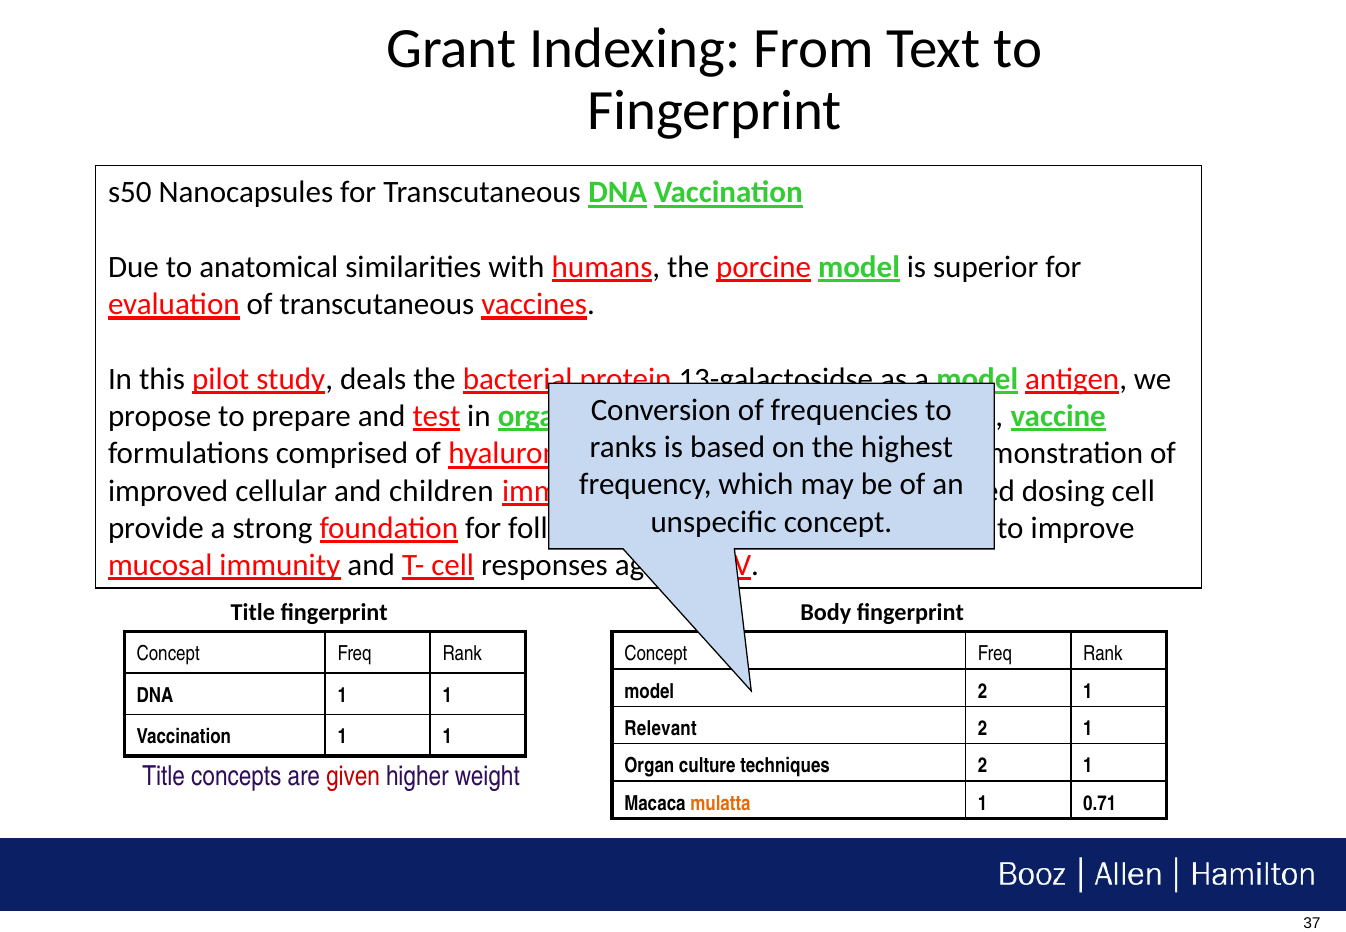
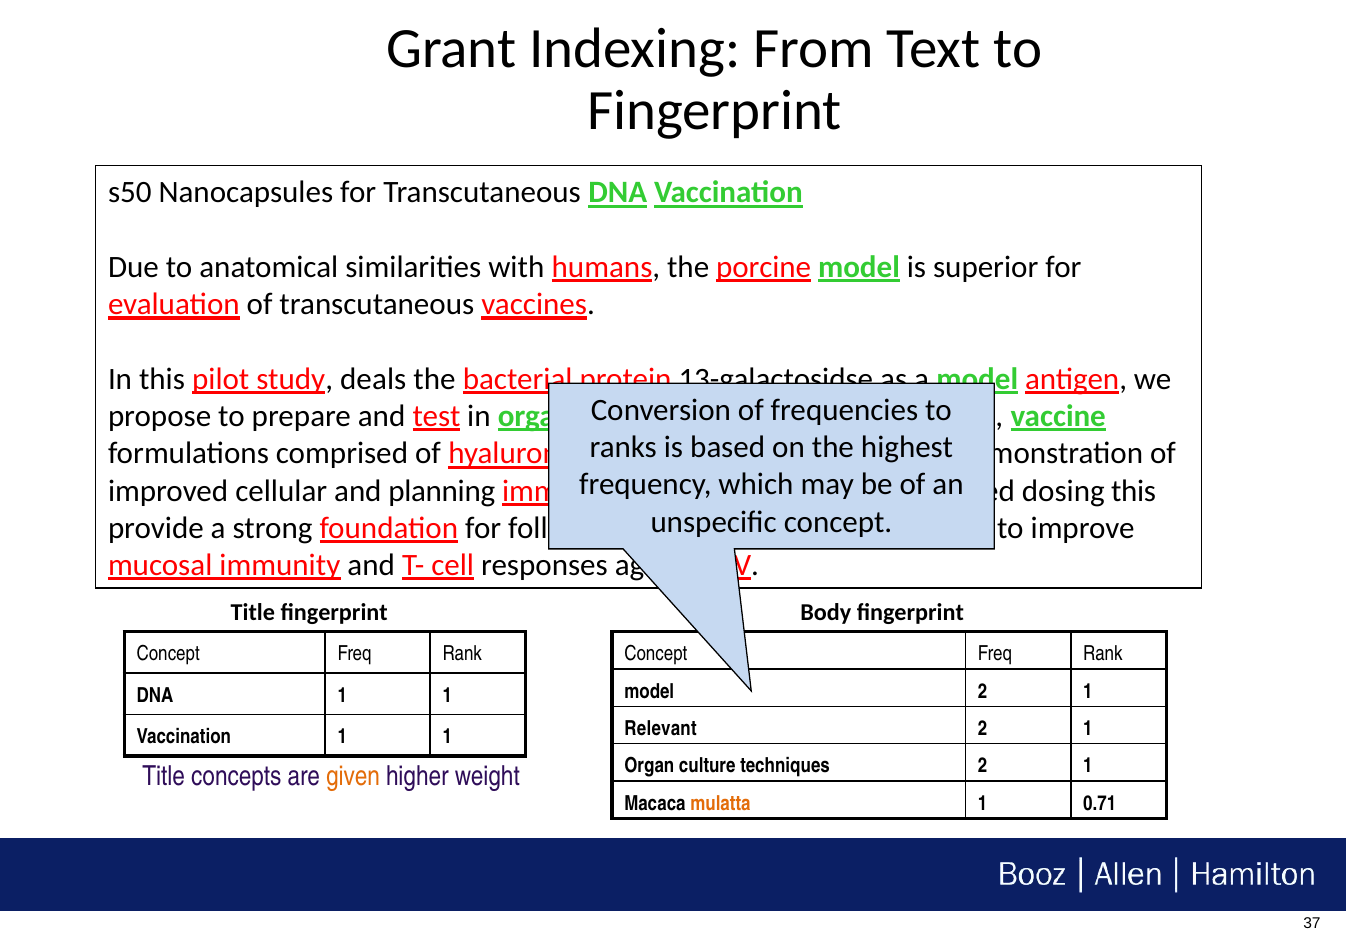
children: children -> planning (442, 491)
dosing cell: cell -> this (1134, 491)
given colour: red -> orange (353, 776)
